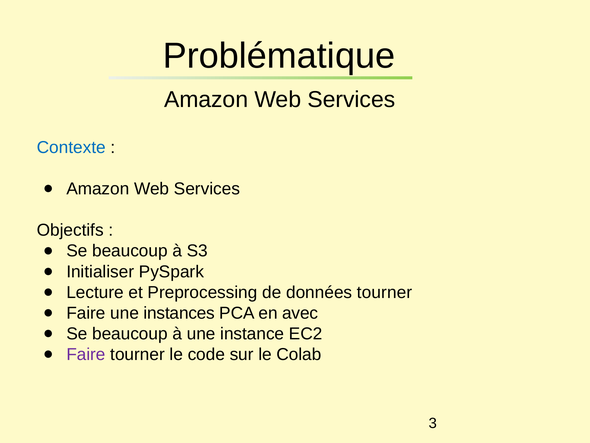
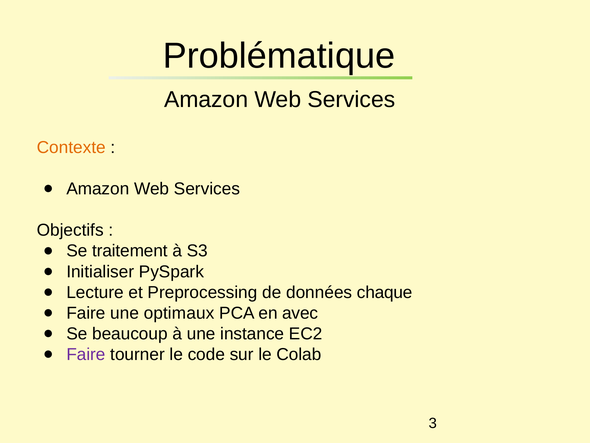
Contexte colour: blue -> orange (71, 147)
beaucoup: beaucoup -> traitement (130, 251)
données tourner: tourner -> chaque (385, 292)
instances: instances -> optimaux (179, 313)
